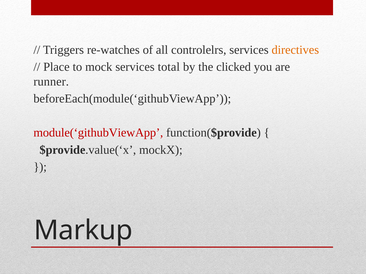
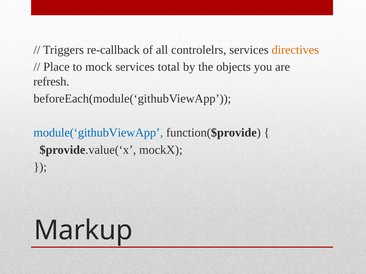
re-watches: re-watches -> re-callback (113, 50)
clicked: clicked -> objects (234, 67)
runner: runner -> refresh (51, 82)
module(‘githubViewApp colour: red -> blue (98, 133)
